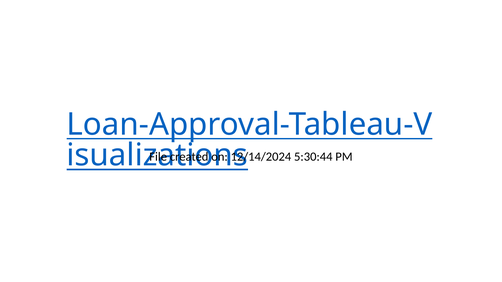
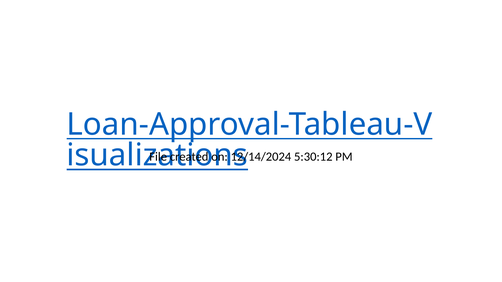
5:30:44: 5:30:44 -> 5:30:12 (313, 157)
